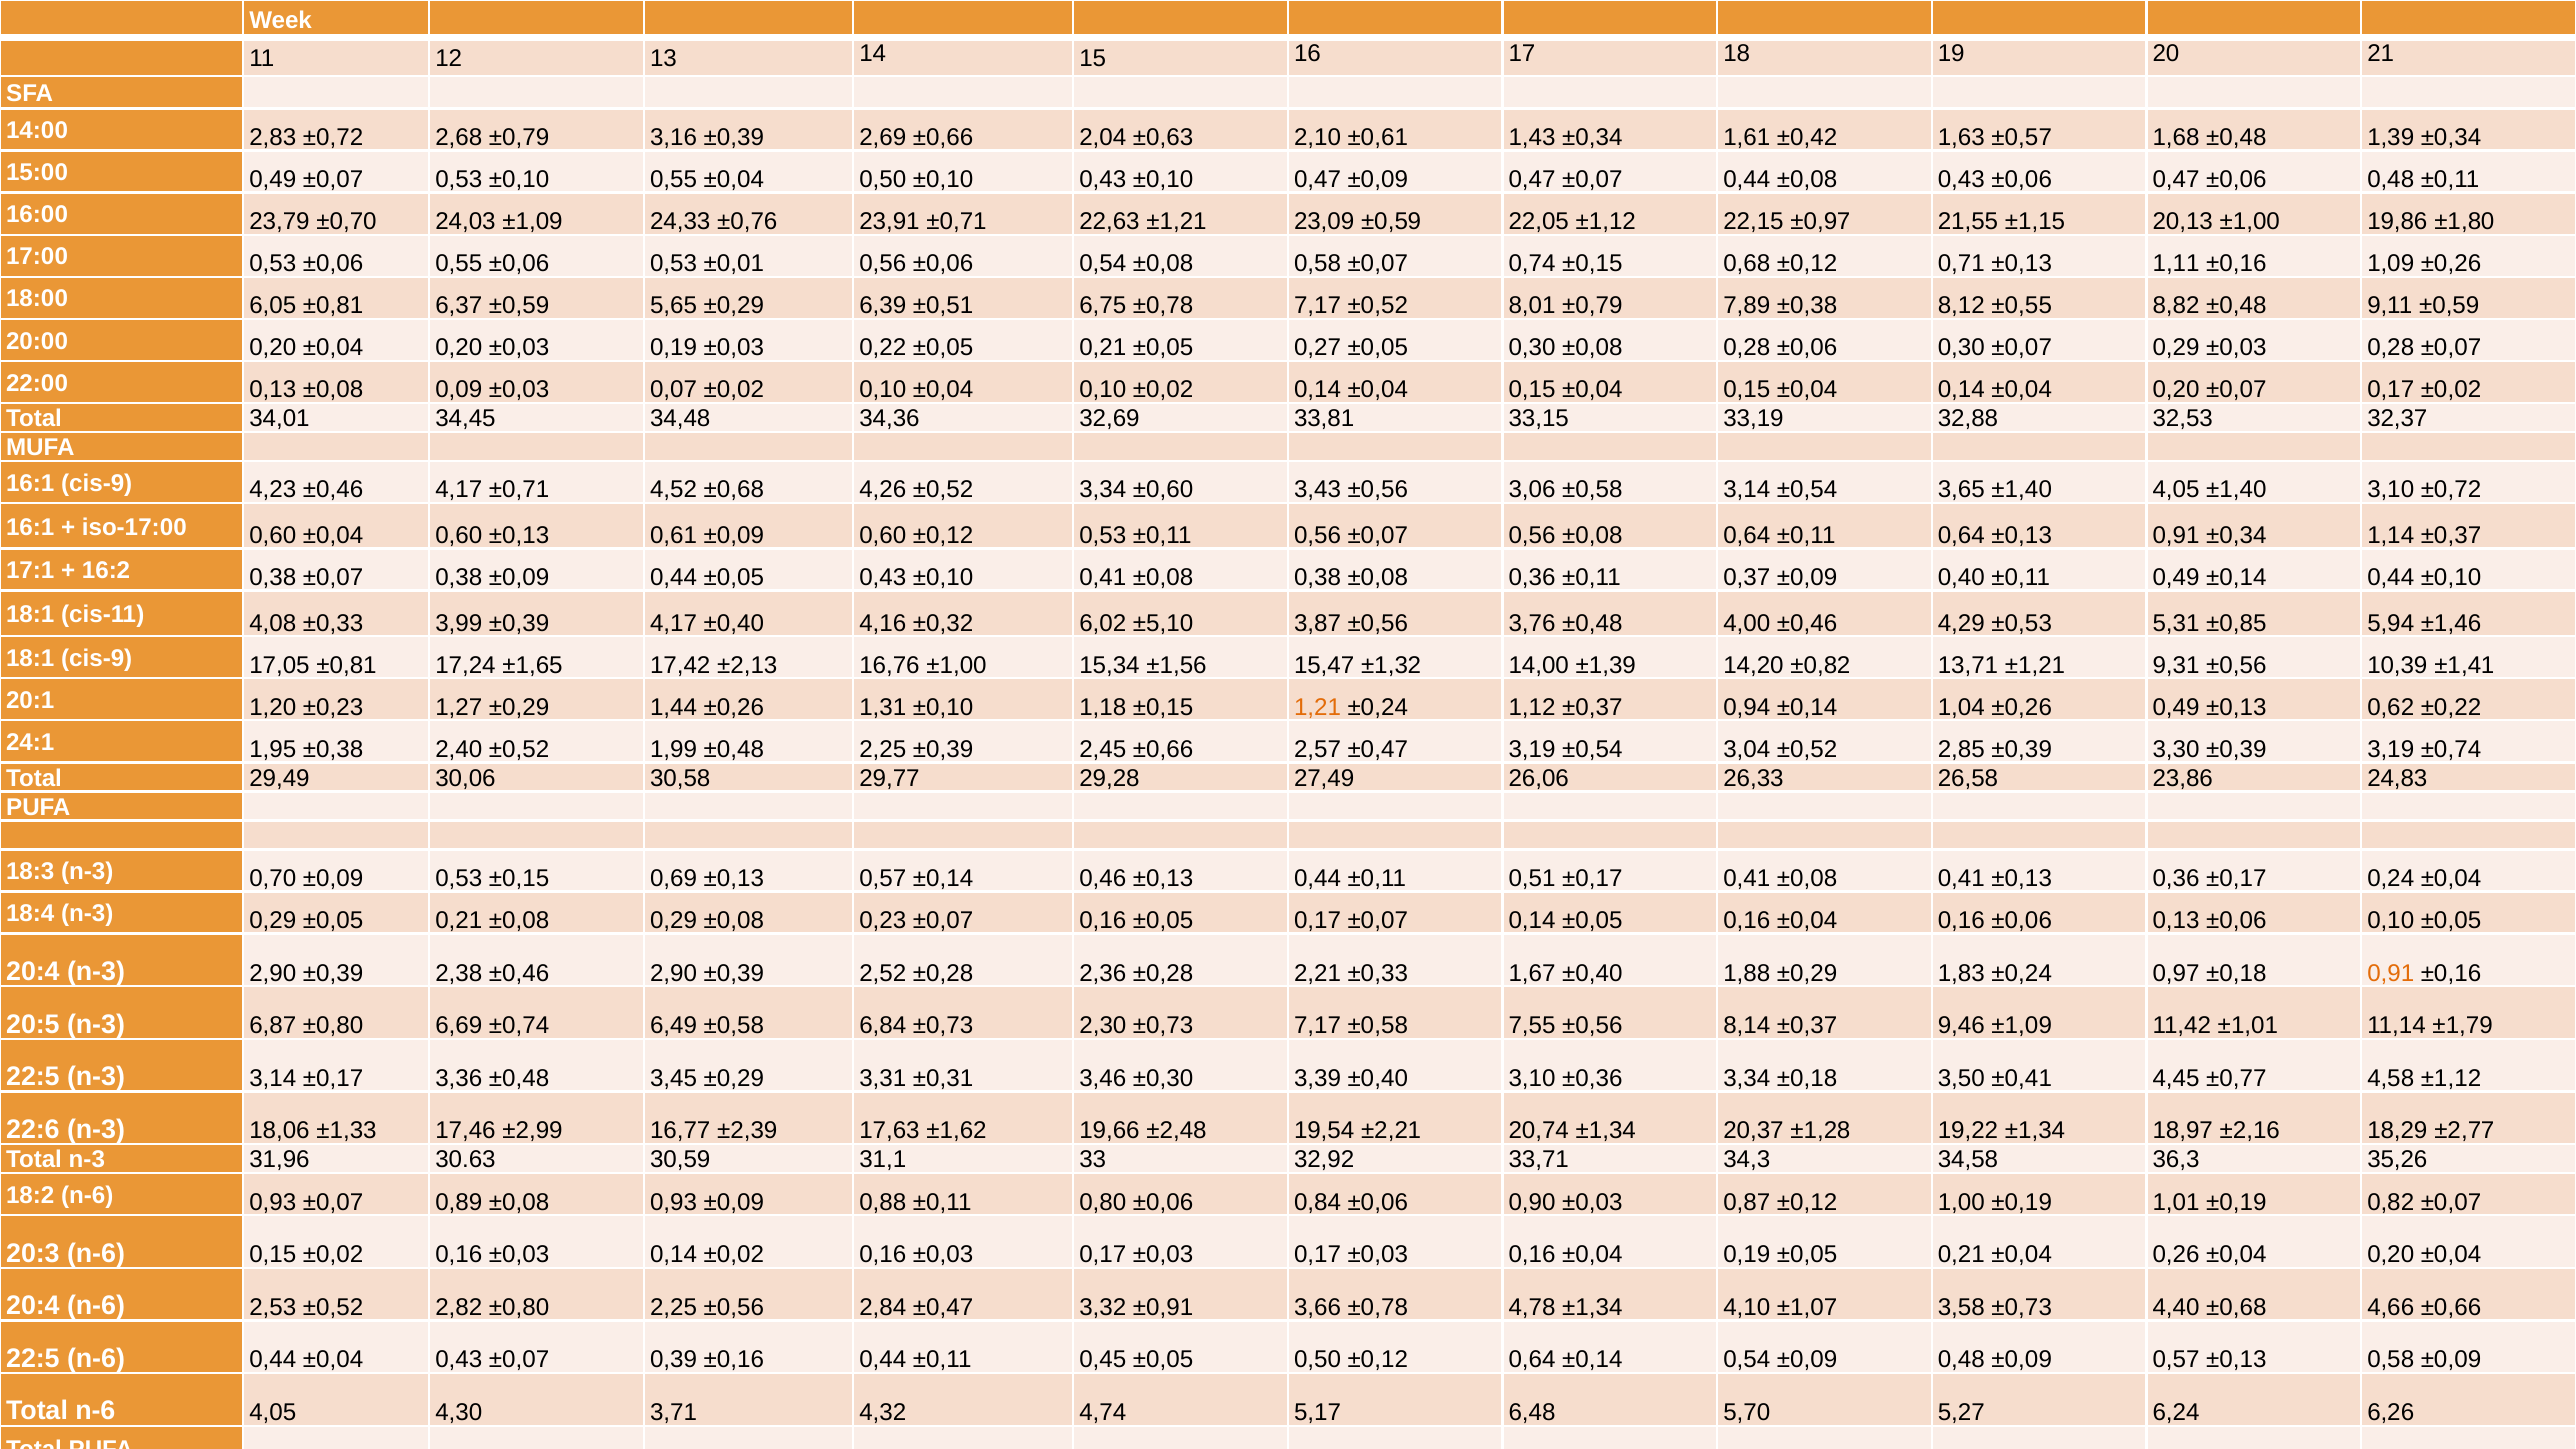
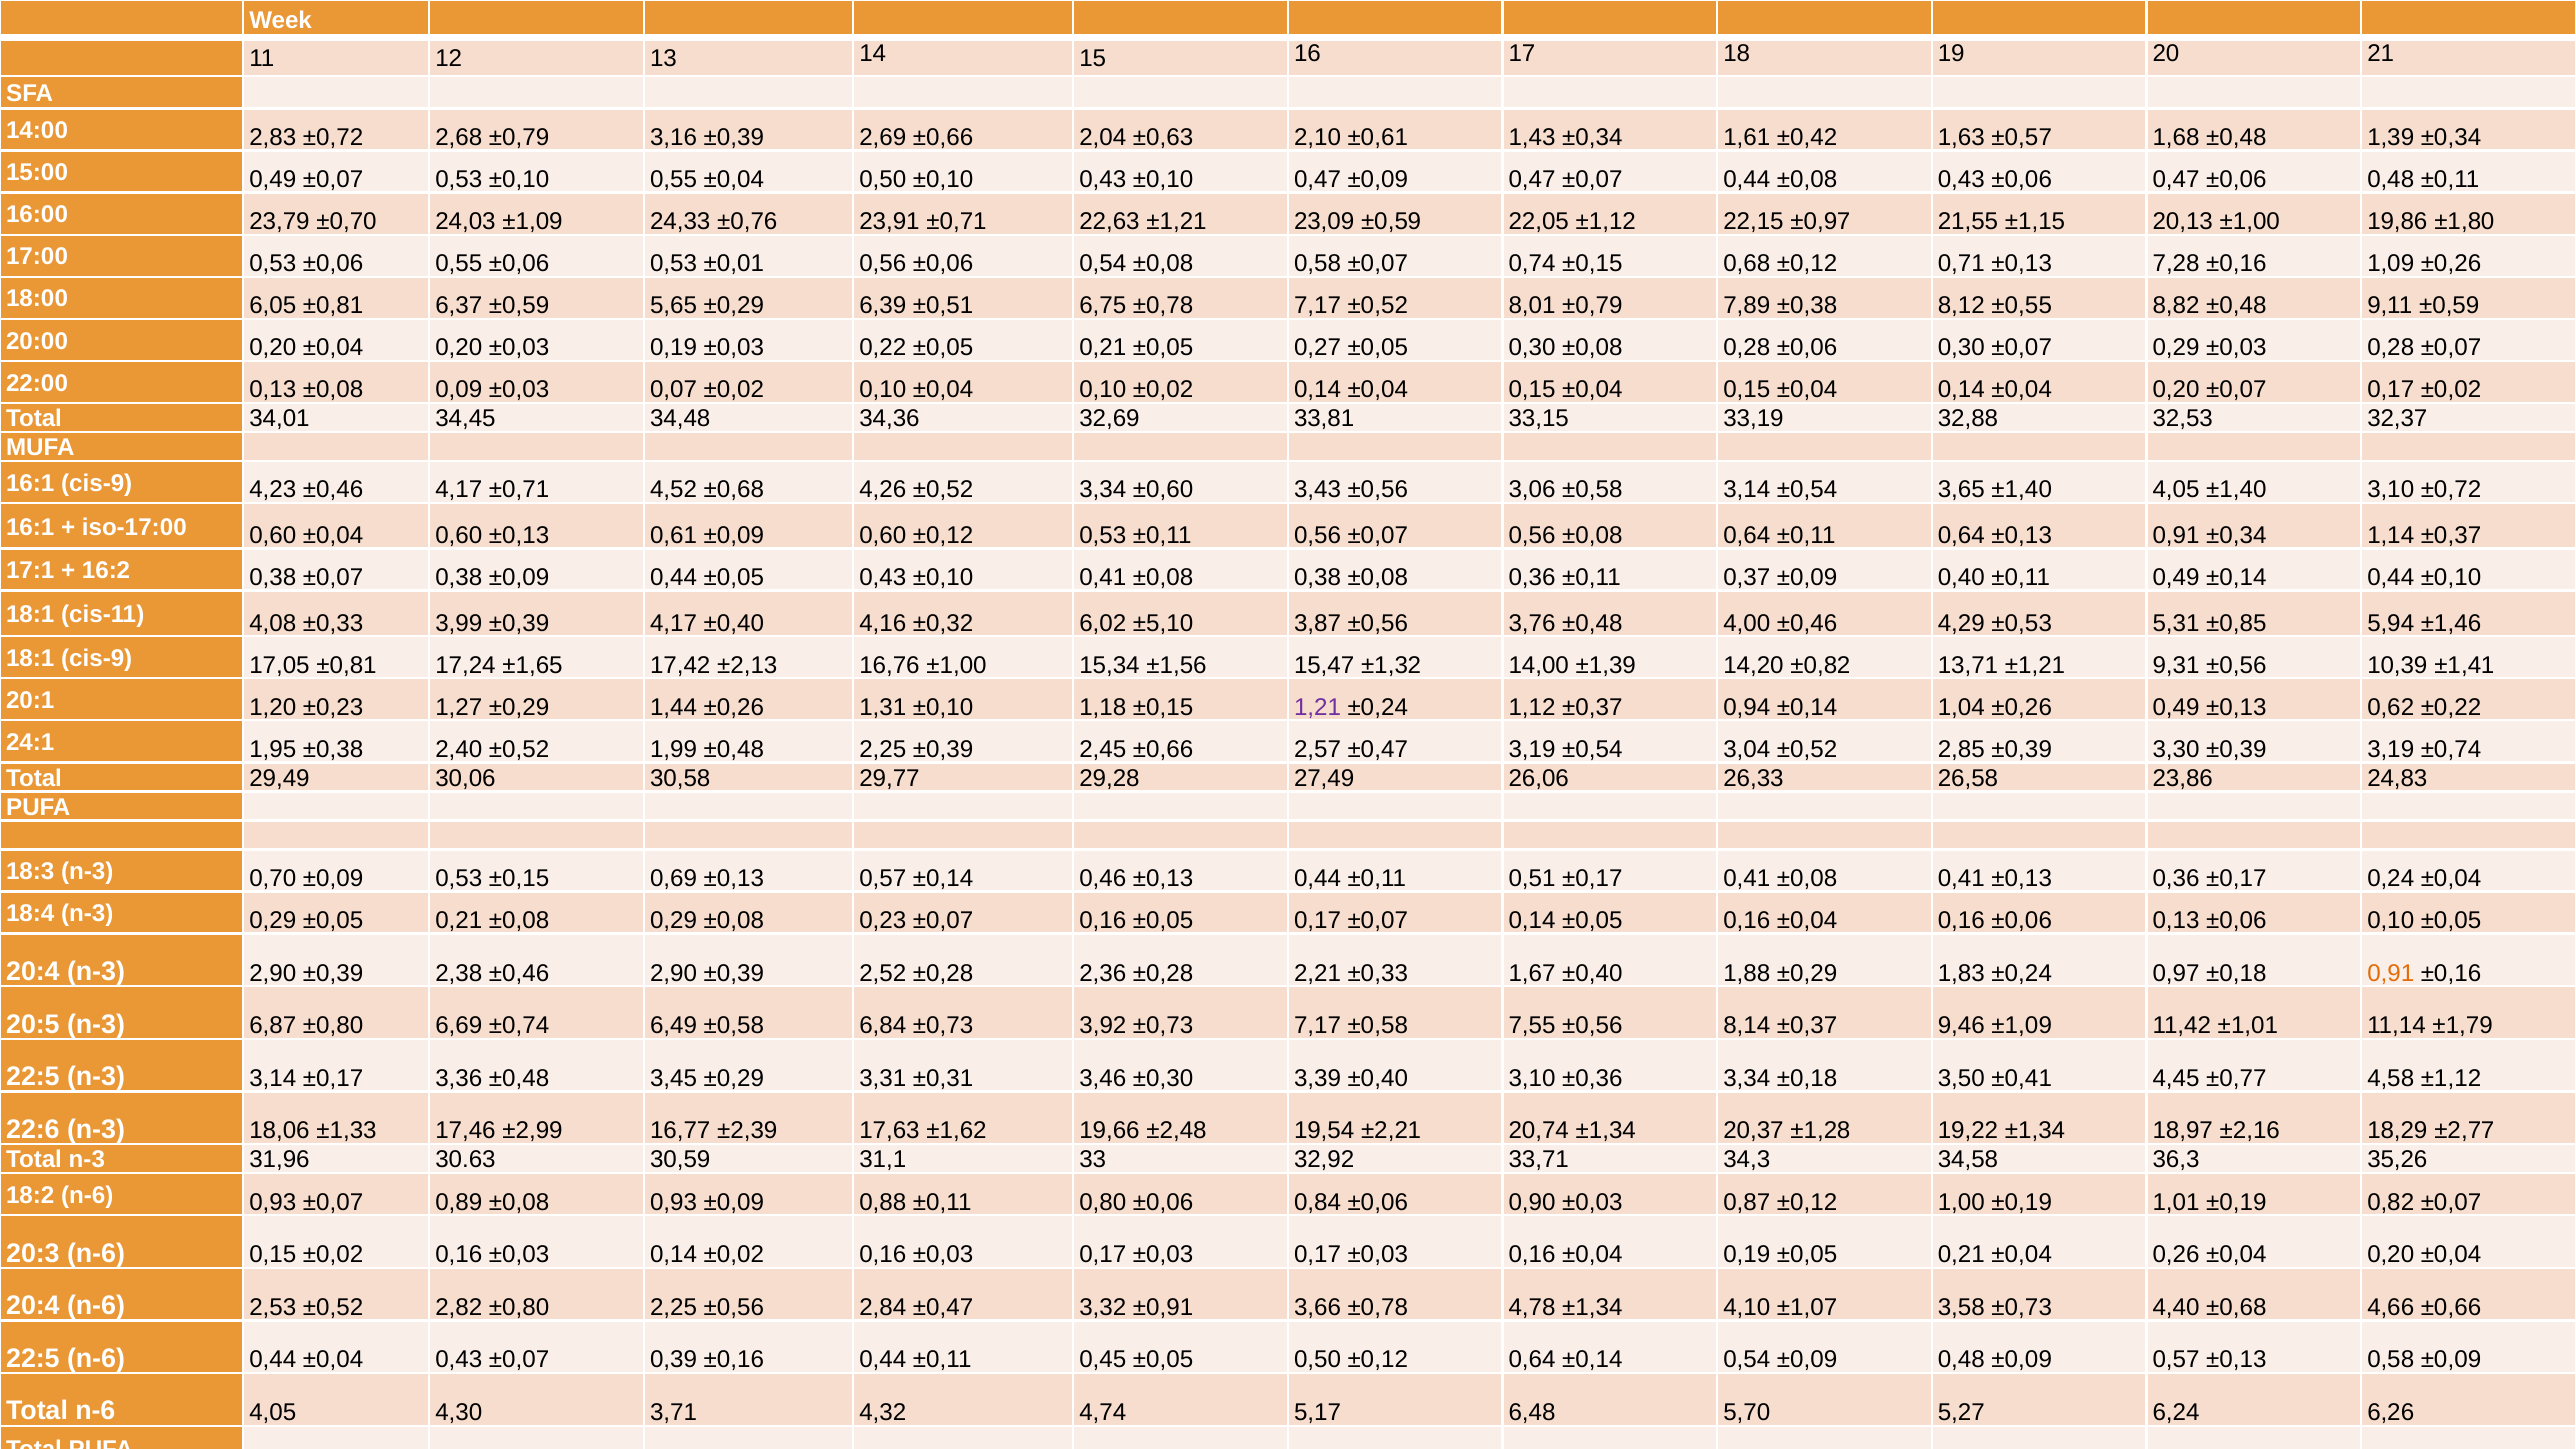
1,11: 1,11 -> 7,28 (2176, 264)
1,21 colour: orange -> purple (1318, 707)
2,30: 2,30 -> 3,92 (1103, 1026)
